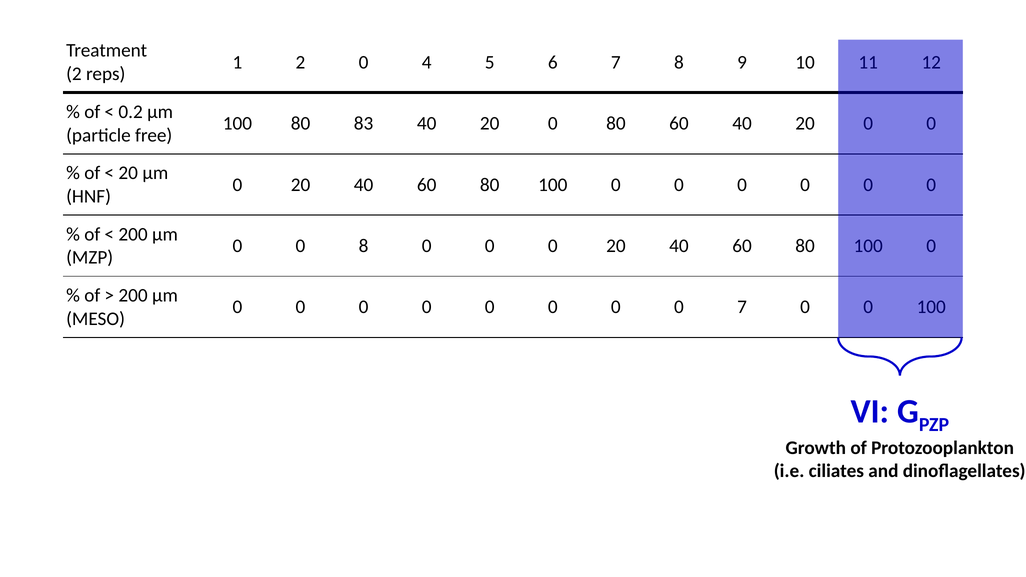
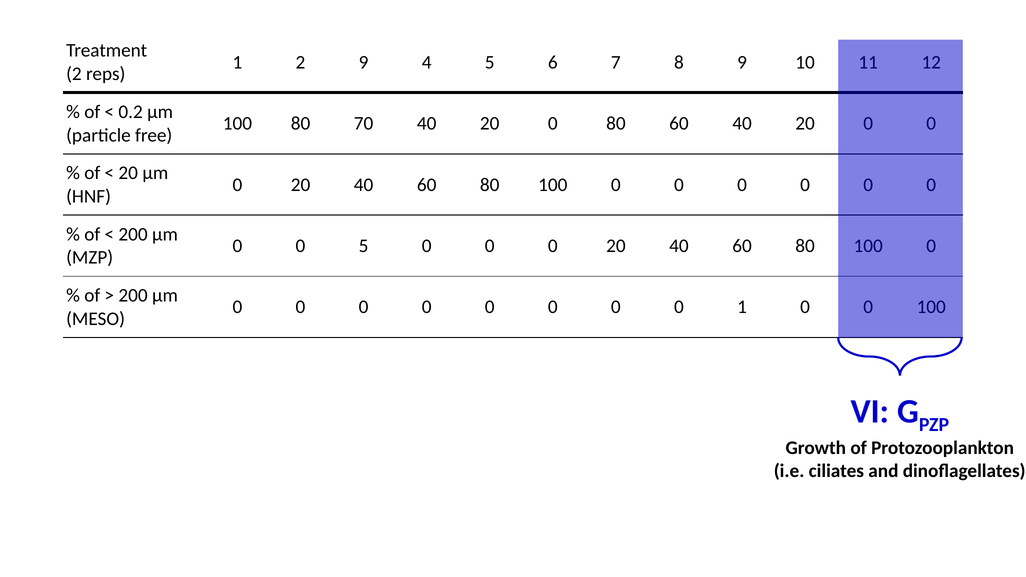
2 0: 0 -> 9 (364, 62)
83: 83 -> 70 (364, 124)
0 8: 8 -> 5 (364, 246)
0 7: 7 -> 1 (742, 307)
